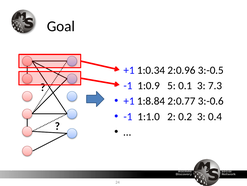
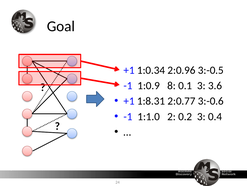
5: 5 -> 8 (172, 85)
7.3: 7.3 -> 3.6 (215, 85)
1:8.84: 1:8.84 -> 1:8.31 (151, 101)
